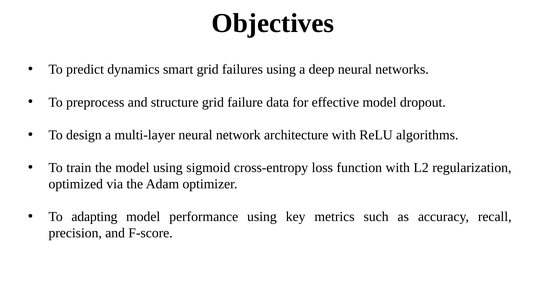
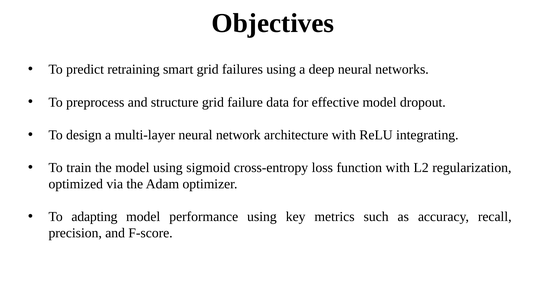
dynamics: dynamics -> retraining (133, 69)
algorithms: algorithms -> integrating (427, 135)
